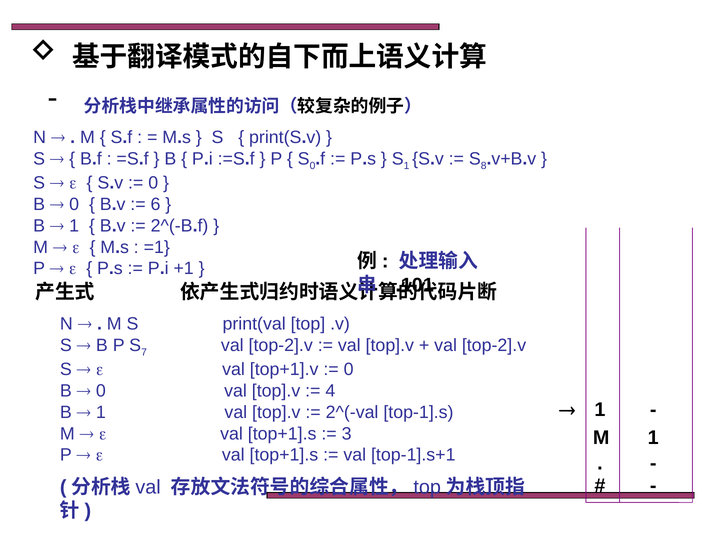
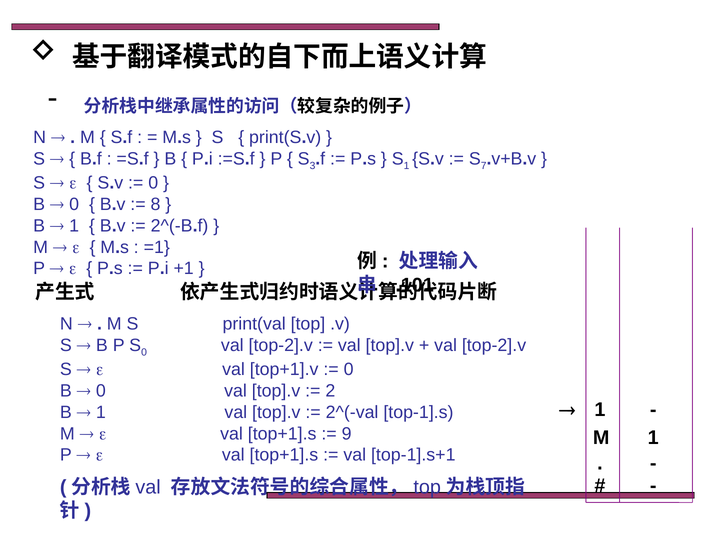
S 0: 0 -> 3 (313, 166)
8: 8 -> 7 (484, 166)
6: 6 -> 8 (156, 204)
S 7: 7 -> 0 (144, 352)
4: 4 -> 2 (330, 391)
3: 3 -> 9 (347, 434)
